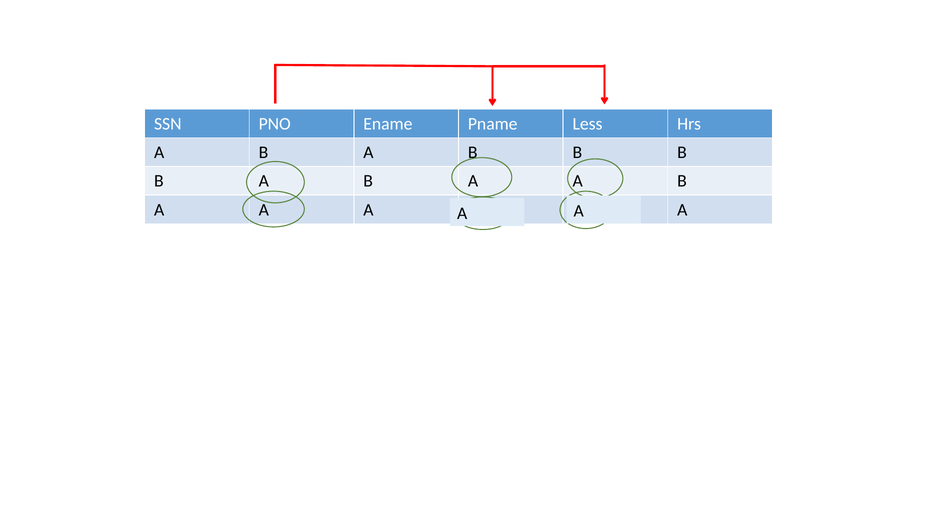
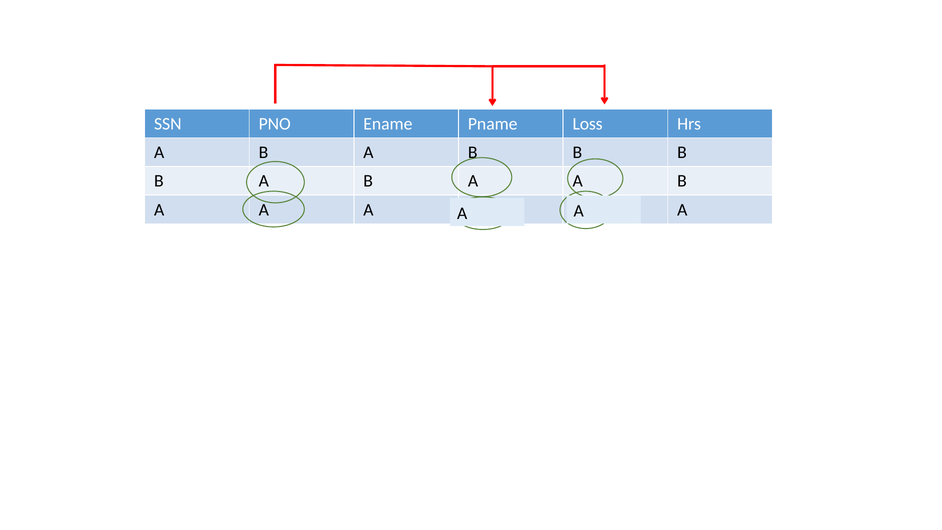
Less: Less -> Loss (588, 124)
